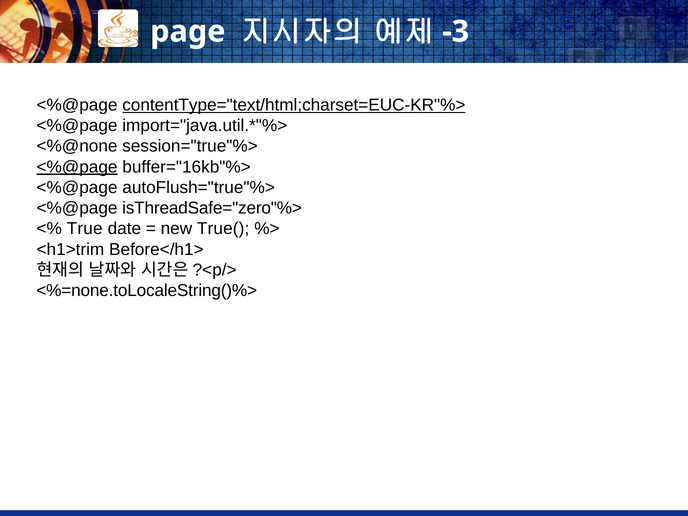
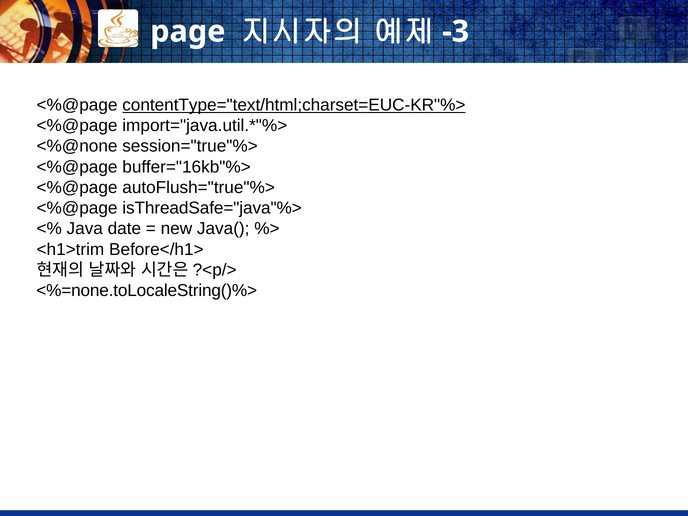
<%@page underline: present -> none (77, 167)
isThreadSafe="zero"%>: isThreadSafe="zero"%> -> isThreadSafe="java"%> (212, 208)
True: True -> Java (85, 229)
True(: True( -> Java( (223, 229)
